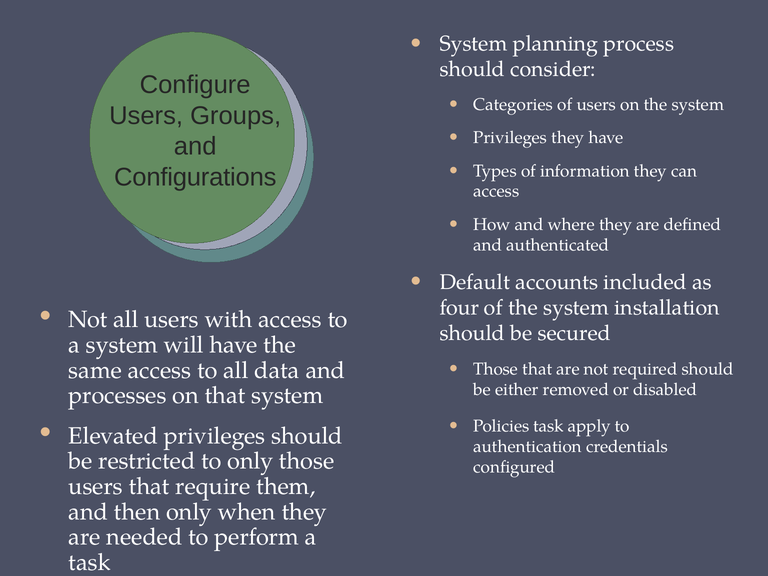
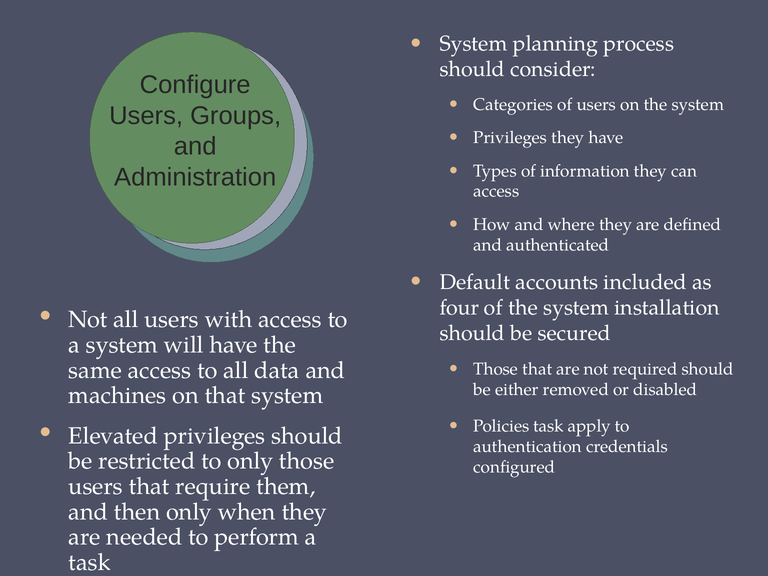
Configurations: Configurations -> Administration (195, 177)
processes: processes -> machines (117, 396)
